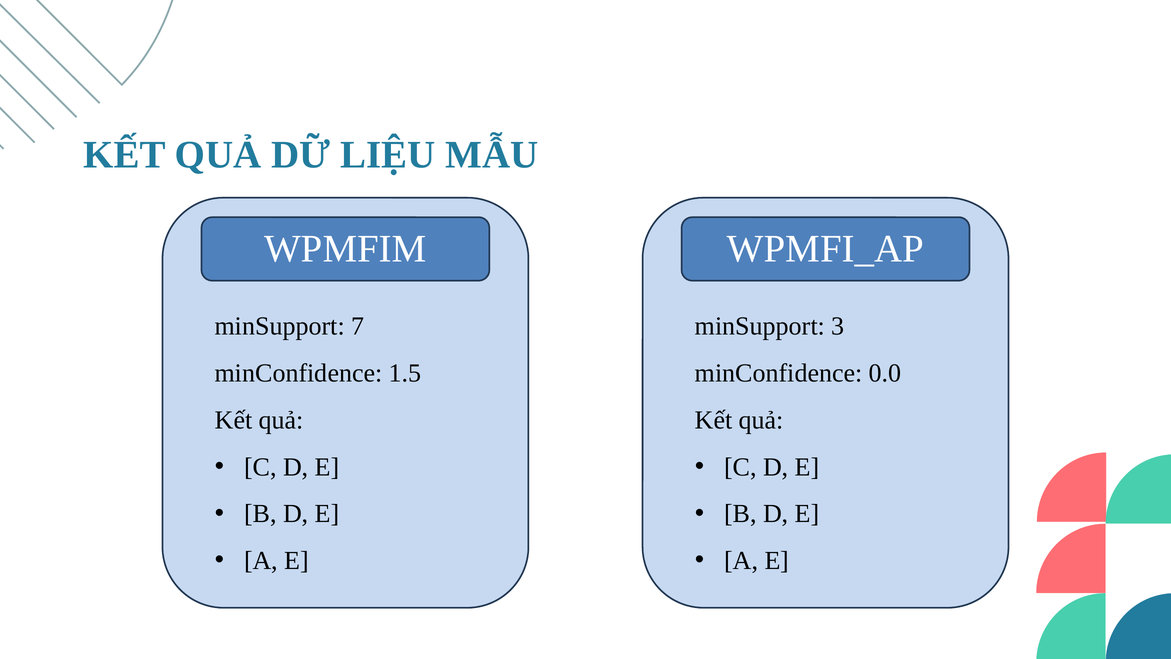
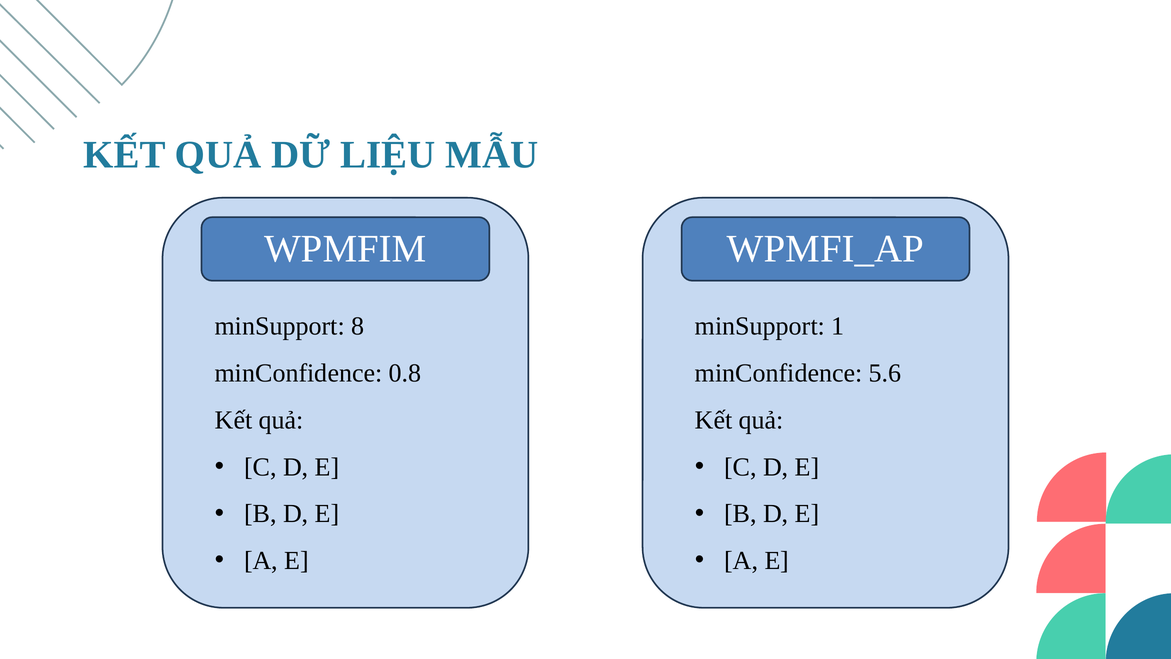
7: 7 -> 8 (358, 326)
3: 3 -> 1 (838, 326)
1.5: 1.5 -> 0.8 (405, 373)
0.0: 0.0 -> 5.6 (885, 373)
